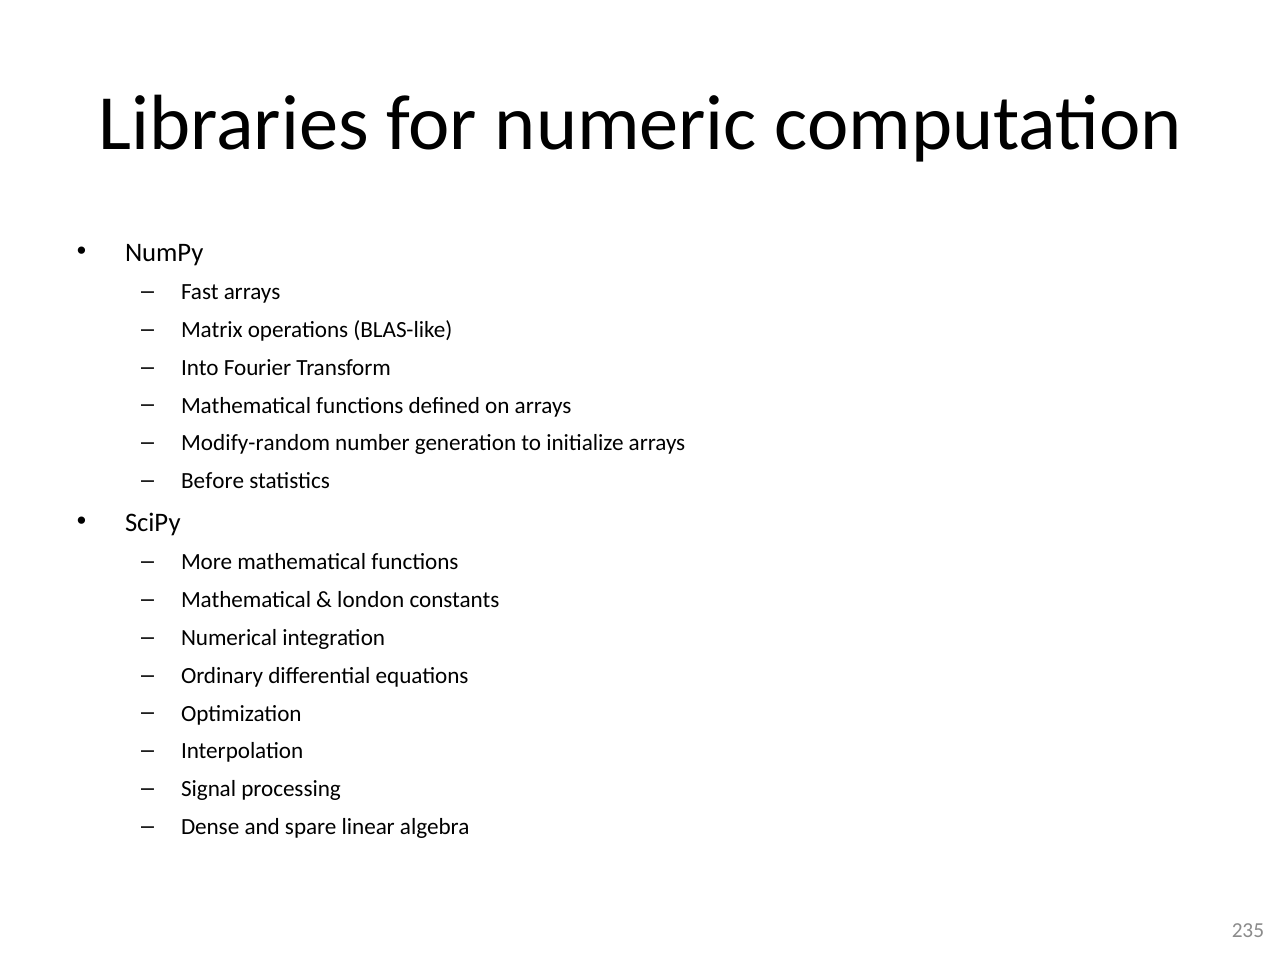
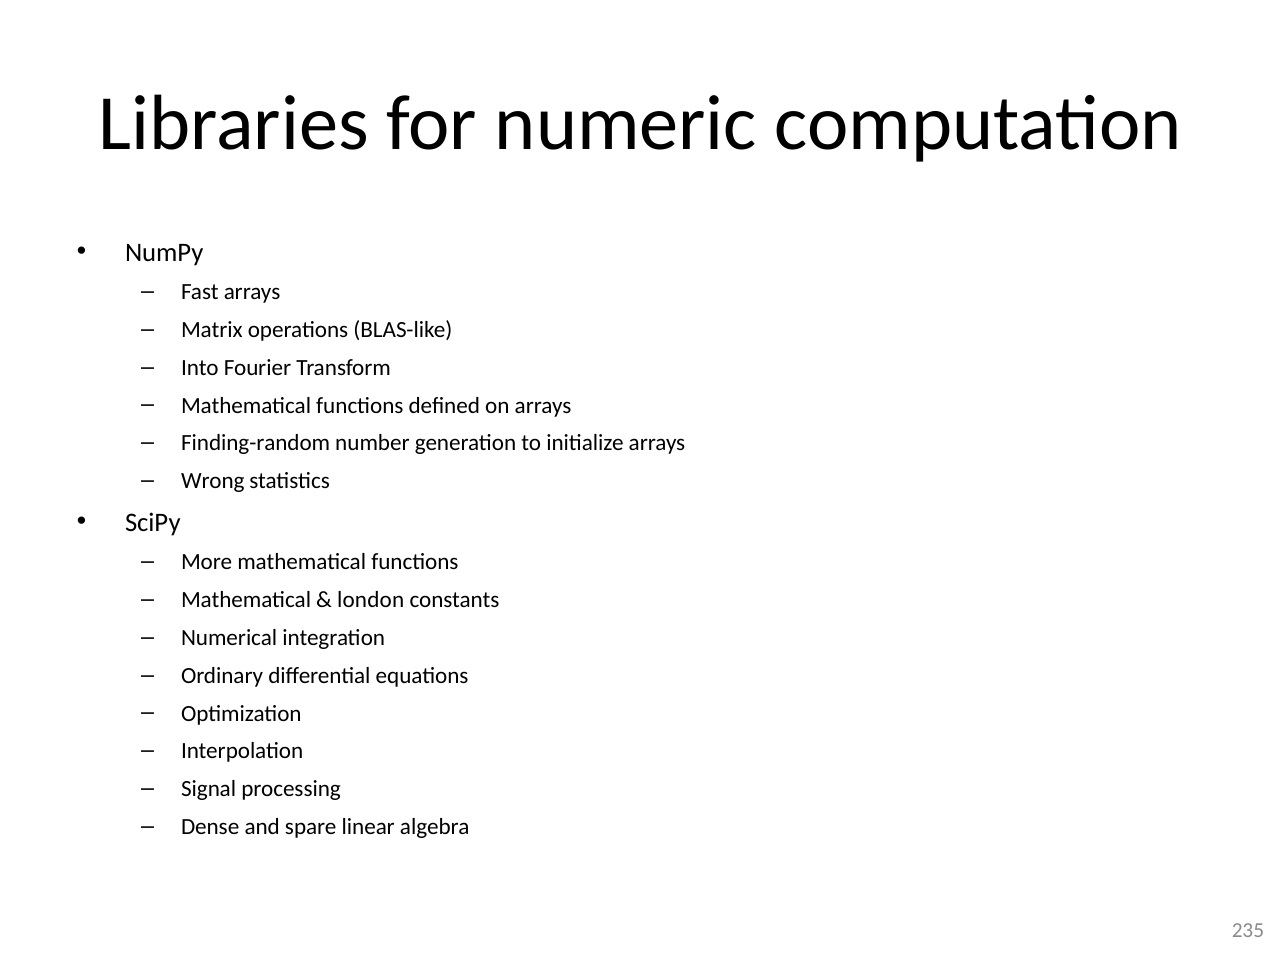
Modify-random: Modify-random -> Finding-random (256, 444)
Before: Before -> Wrong (213, 481)
